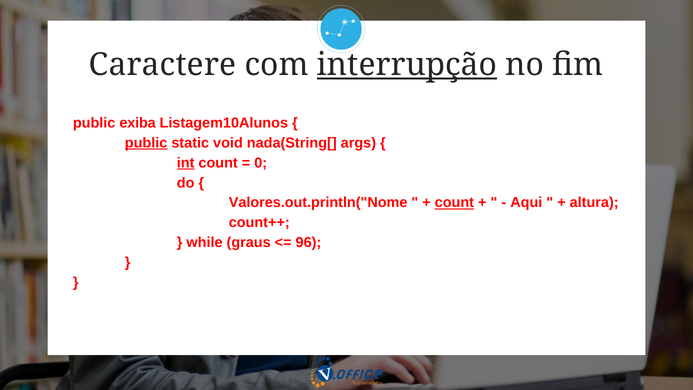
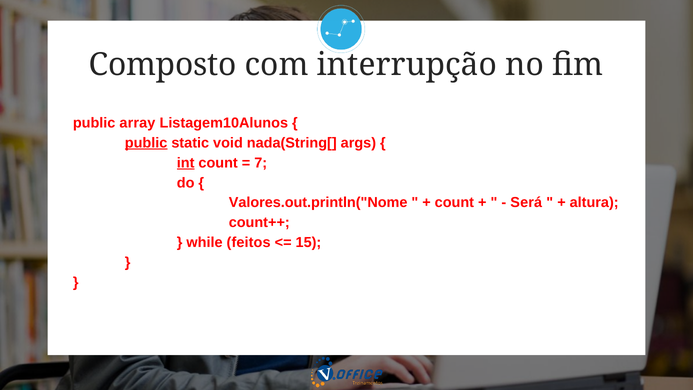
Caractere: Caractere -> Composto (163, 65)
interrupção underline: present -> none (407, 65)
exiba: exiba -> array (137, 123)
0: 0 -> 7 (261, 163)
count underline: present -> none (454, 203)
Aqui: Aqui -> Será (526, 203)
graus: graus -> feitos (249, 242)
96: 96 -> 15 (308, 242)
